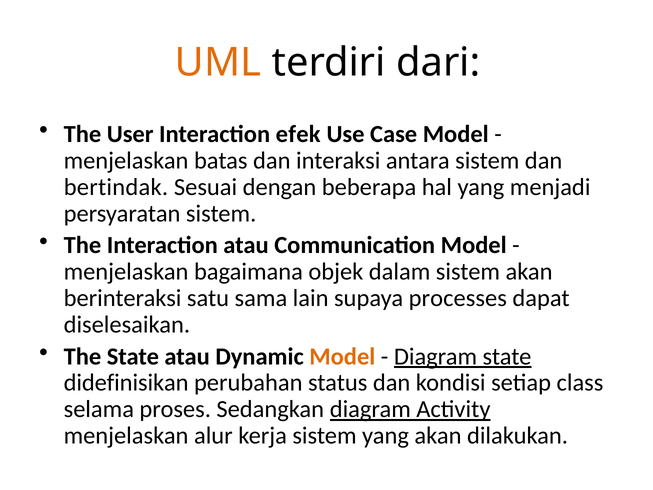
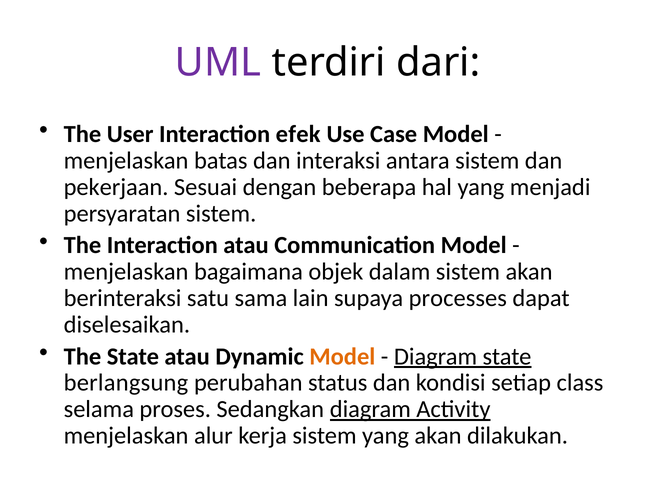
UML colour: orange -> purple (218, 63)
bertindak: bertindak -> pekerjaan (116, 187)
didefinisikan: didefinisikan -> berlangsung (126, 383)
